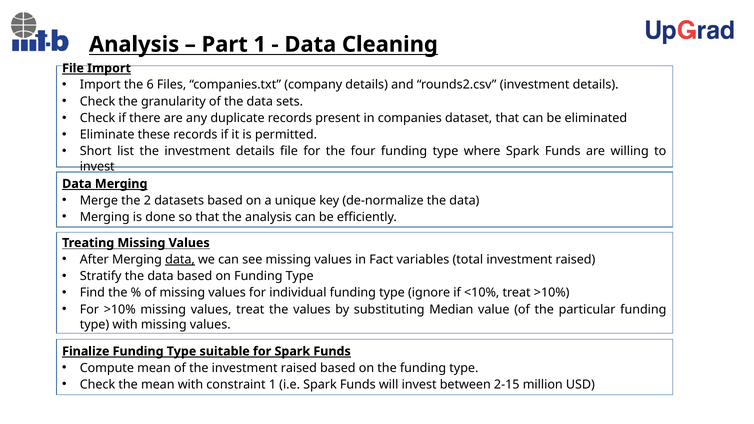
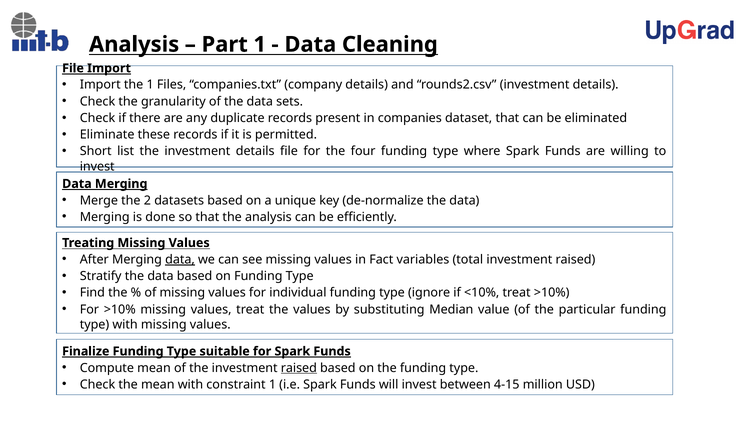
the 6: 6 -> 1 (150, 85)
raised underline: none -> present (299, 368)
2-15: 2-15 -> 4-15 (507, 385)
